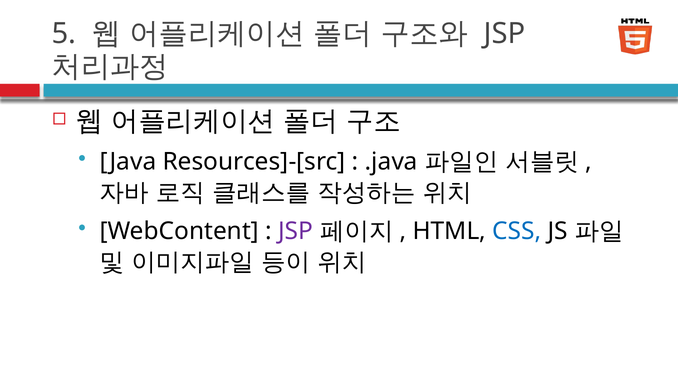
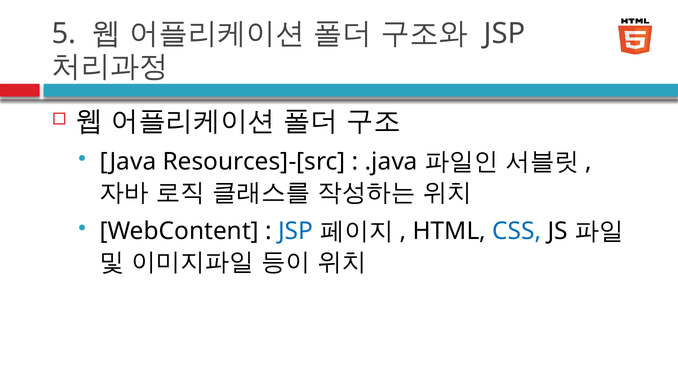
JSP colour: purple -> blue (296, 231)
